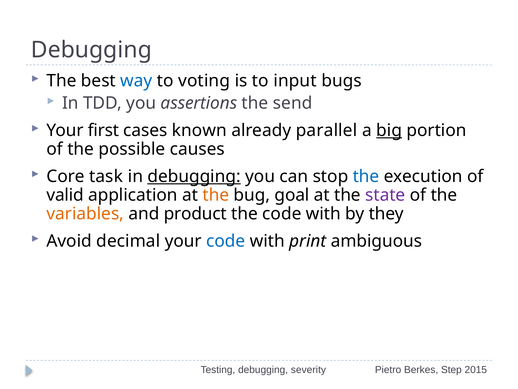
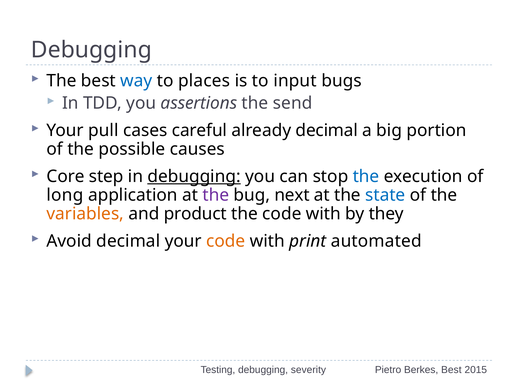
voting: voting -> places (204, 81)
first: first -> pull (103, 130)
known: known -> careful (199, 130)
already parallel: parallel -> decimal (327, 130)
big underline: present -> none (389, 130)
task: task -> step (106, 176)
valid: valid -> long (65, 195)
the colour: orange -> purple (216, 195)
goal: goal -> next (292, 195)
state colour: purple -> blue (385, 195)
code colour: blue -> orange (226, 241)
ambiguous: ambiguous -> automated (376, 241)
Berkes Step: Step -> Best (451, 369)
